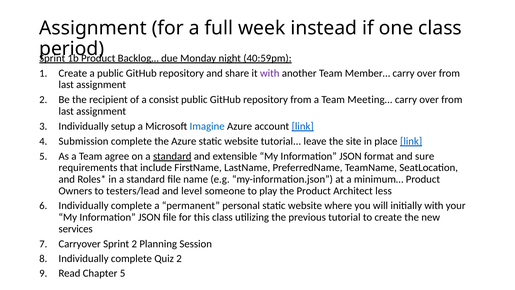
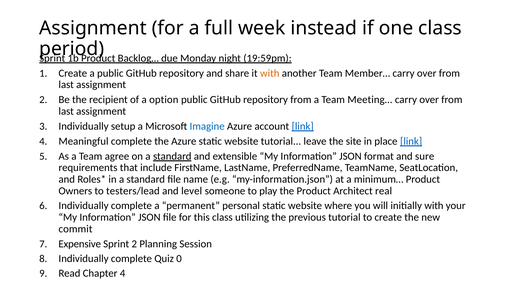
40:59pm: 40:59pm -> 19:59pm (267, 58)
with colour: purple -> orange (270, 73)
consist: consist -> option (164, 99)
Submission: Submission -> Meaningful (84, 141)
less: less -> real (384, 191)
services: services -> commit (76, 229)
Carryover: Carryover -> Expensive (80, 244)
Quiz 2: 2 -> 0 (179, 258)
Chapter 5: 5 -> 4 (123, 273)
